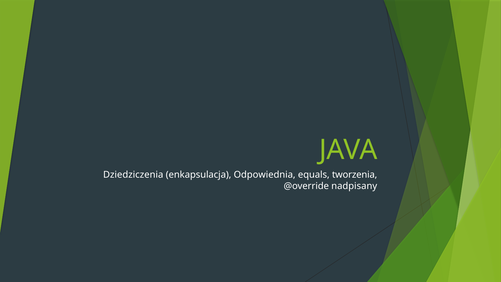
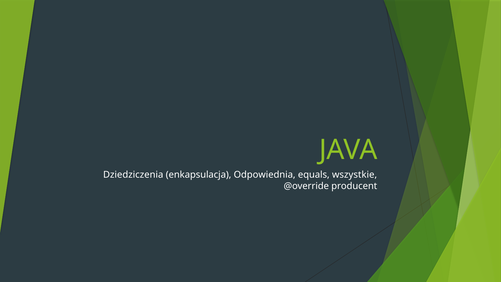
tworzenia: tworzenia -> wszystkie (355, 175)
nadpisany: nadpisany -> producent (354, 186)
